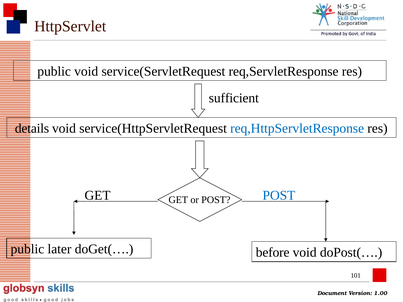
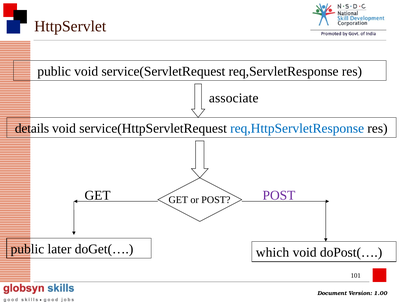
sufficient: sufficient -> associate (234, 98)
POST colour: blue -> purple (279, 196)
before: before -> which (273, 253)
